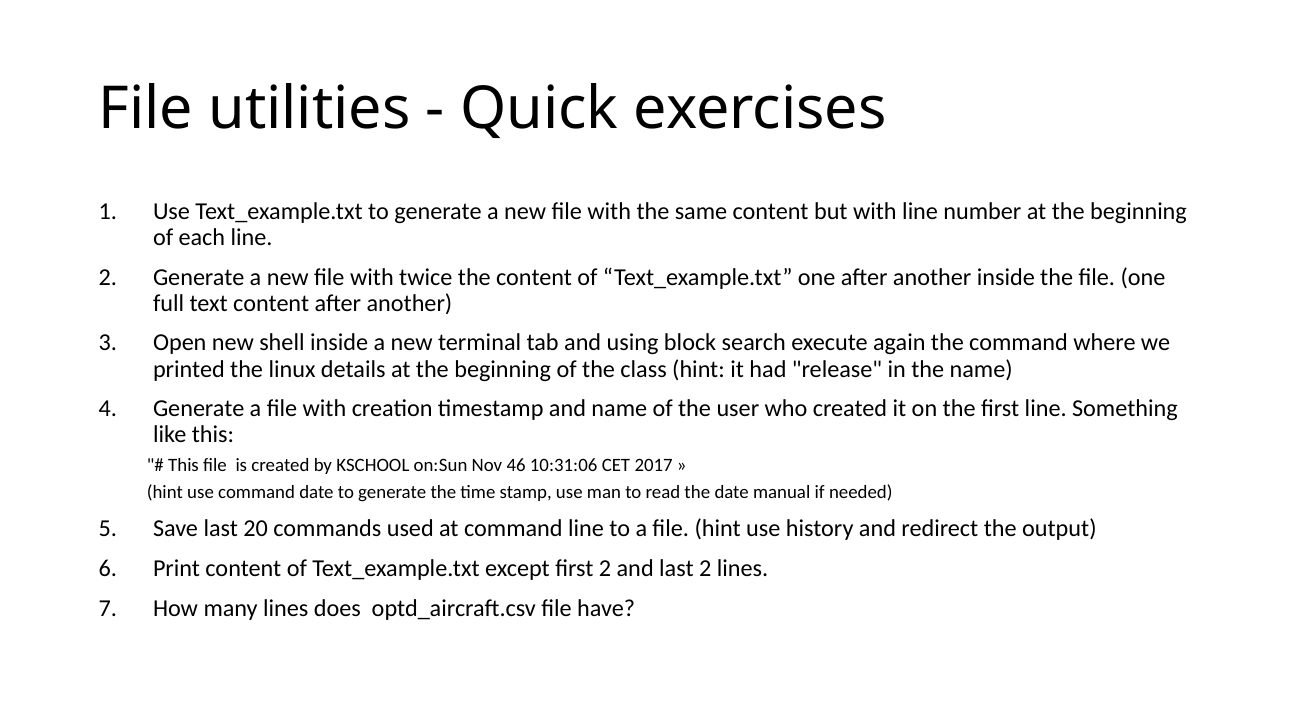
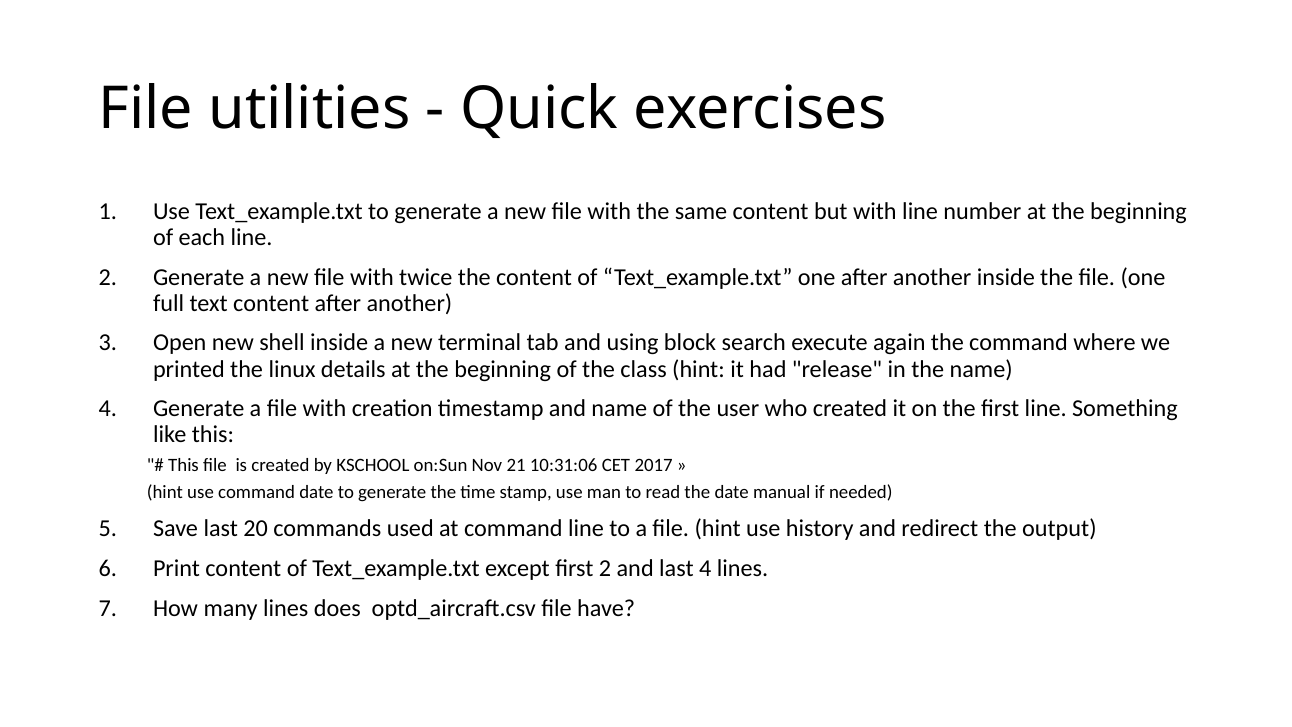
46: 46 -> 21 (516, 465)
last 2: 2 -> 4 (705, 568)
